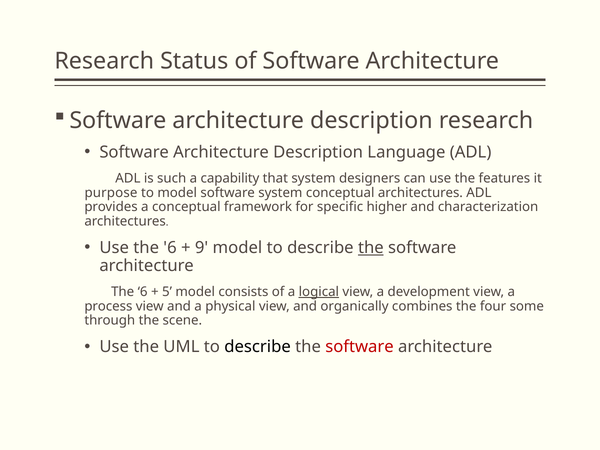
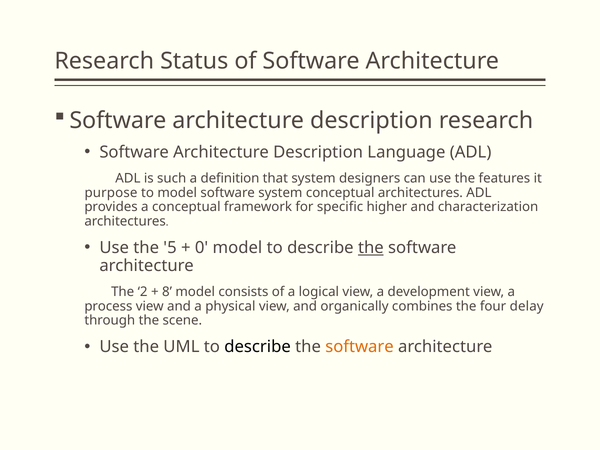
capability: capability -> definition (230, 178)
Use the 6: 6 -> 5 (170, 248)
9: 9 -> 0 (202, 248)
6: 6 -> 2 (143, 292)
5: 5 -> 8 (167, 292)
logical underline: present -> none (319, 292)
some: some -> delay (527, 306)
software colour: red -> orange (359, 347)
